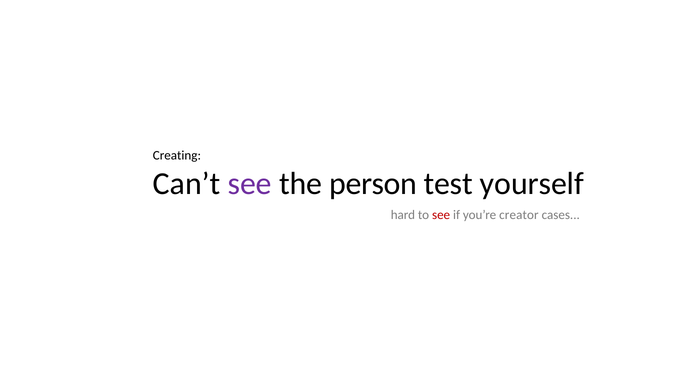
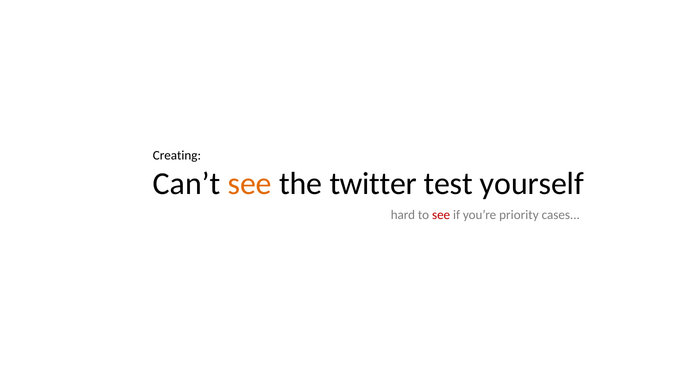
see colour: purple -> orange (250, 183)
person: person -> twitter (373, 183)
creator: creator -> priority (519, 215)
